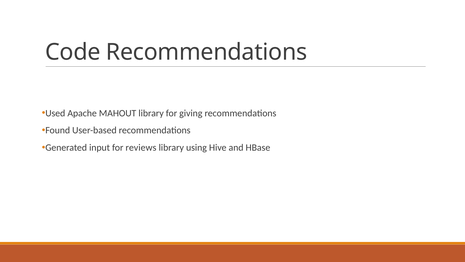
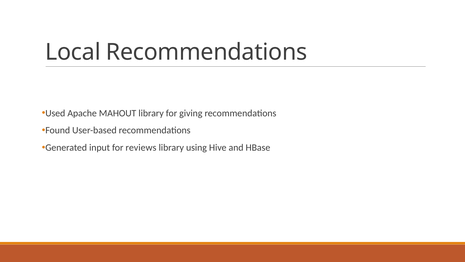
Code: Code -> Local (73, 52)
